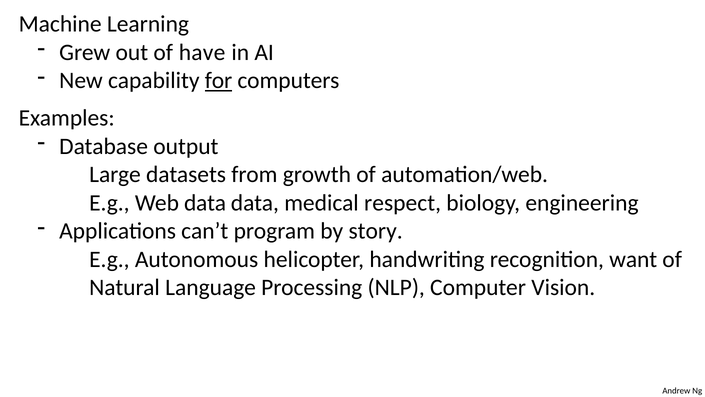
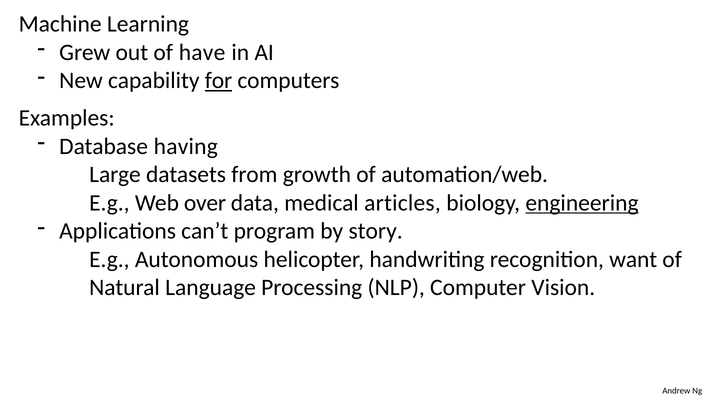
output: output -> having (186, 146)
Web data: data -> over (205, 203)
respect: respect -> articles (402, 203)
engineering underline: none -> present (582, 203)
